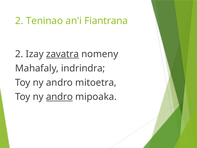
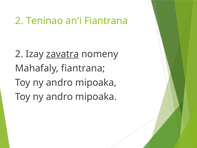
Mahafaly indrindra: indrindra -> fiantrana (83, 68)
mitoetra: mitoetra -> mipoaka (96, 82)
andro underline: present -> none (59, 97)
